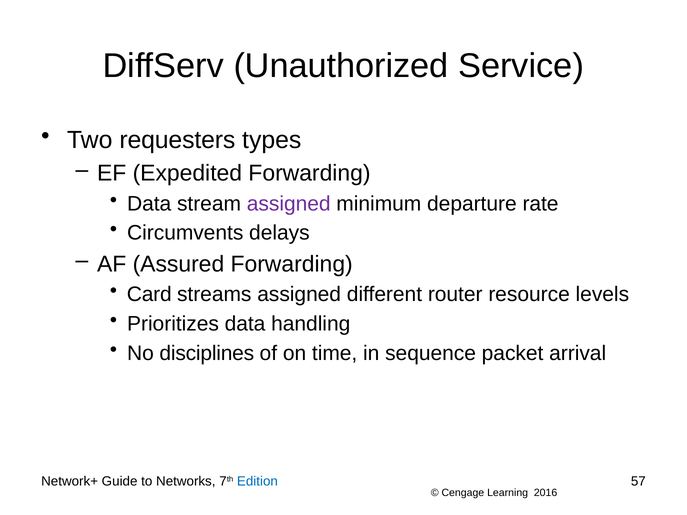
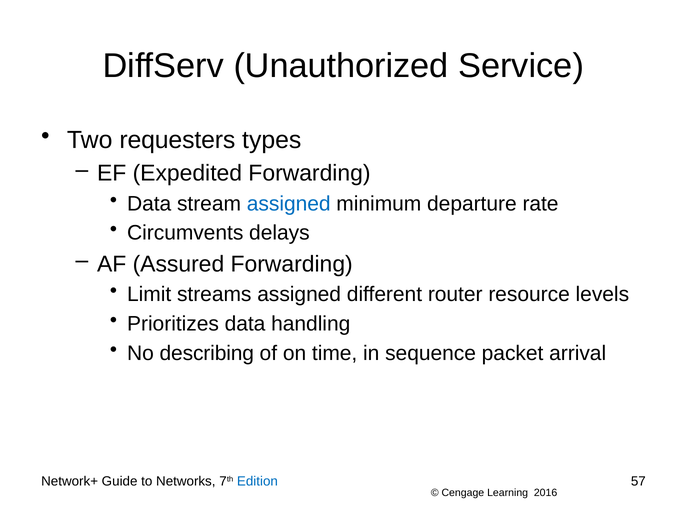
assigned colour: purple -> blue (289, 204)
Card: Card -> Limit (149, 295)
disciplines: disciplines -> describing (207, 353)
